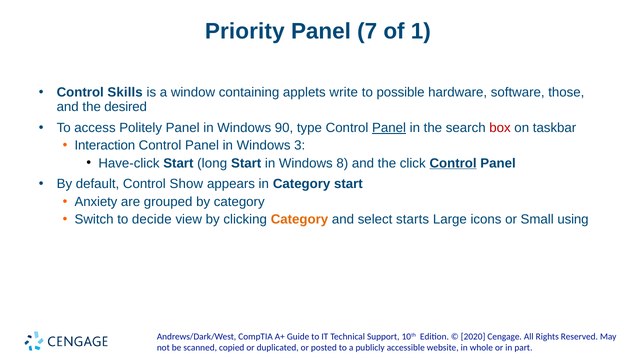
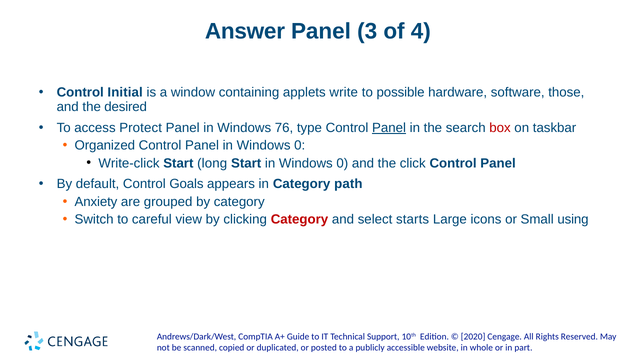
Priority: Priority -> Answer (245, 31)
7: 7 -> 3 (367, 31)
1: 1 -> 4 (421, 31)
Skills: Skills -> Initial (125, 93)
Politely: Politely -> Protect (141, 128)
90: 90 -> 76 (284, 128)
Interaction: Interaction -> Organized (105, 145)
Panel in Windows 3: 3 -> 0 (300, 145)
Have-click: Have-click -> Write-click (129, 163)
Start in Windows 8: 8 -> 0 (342, 163)
Control underline: present -> none (453, 163)
Show: Show -> Goals (186, 184)
Category start: start -> path (348, 184)
decide: decide -> careful (152, 219)
Category colour: orange -> red (299, 219)
